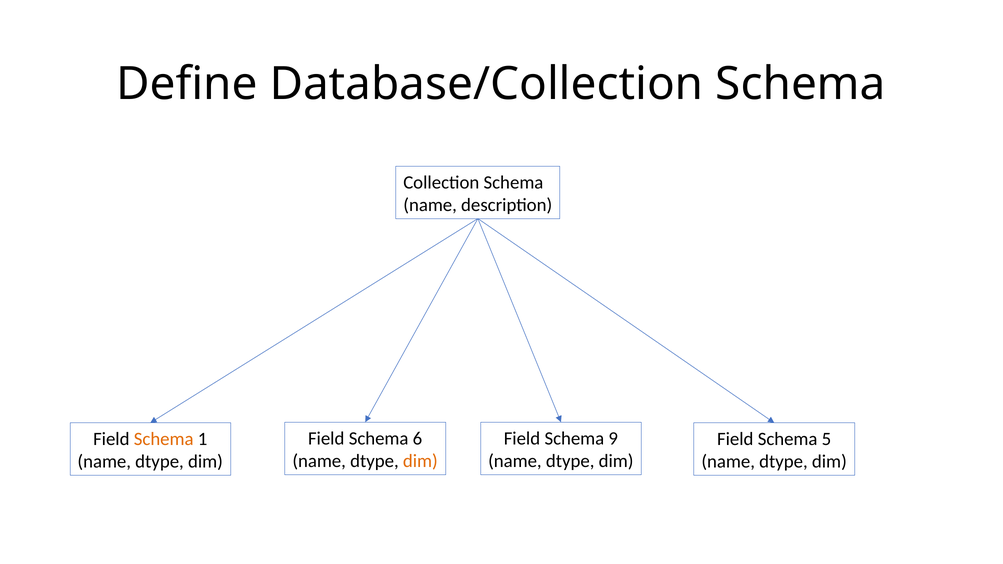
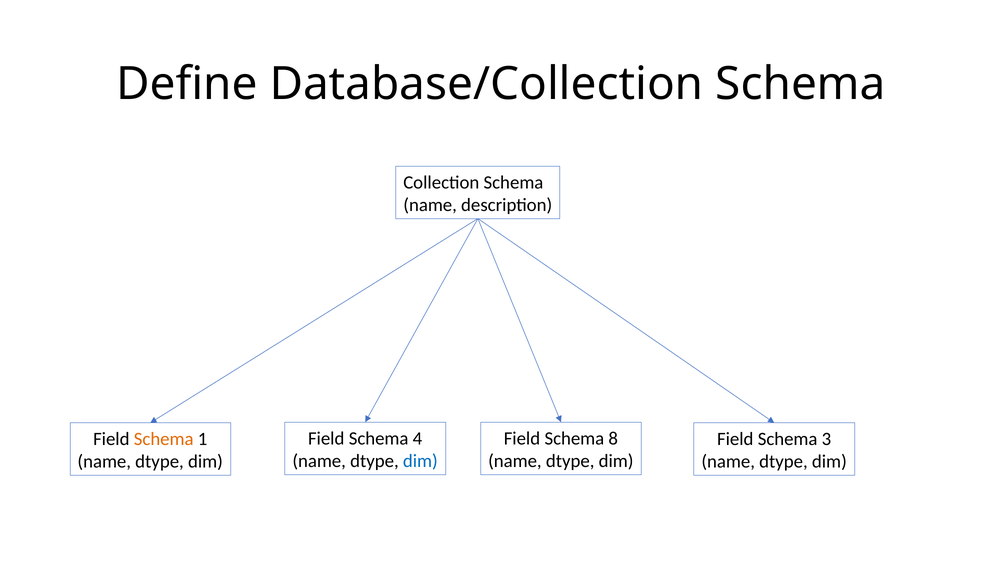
6: 6 -> 4 (417, 439)
9: 9 -> 8 (613, 439)
5: 5 -> 3 (827, 439)
dim colour: orange -> blue (420, 461)
